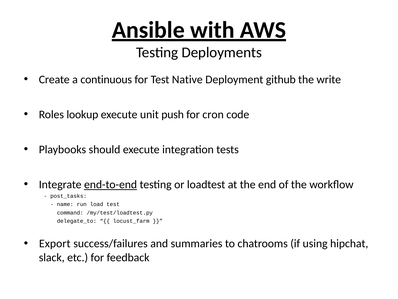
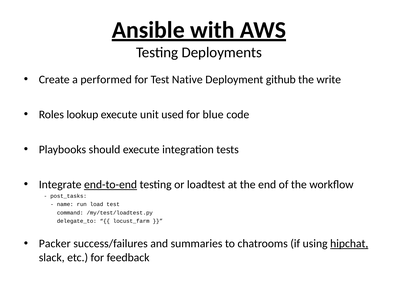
continuous: continuous -> performed (106, 79)
push: push -> used (173, 114)
cron: cron -> blue (213, 114)
Export: Export -> Packer (55, 243)
hipchat underline: none -> present (349, 243)
